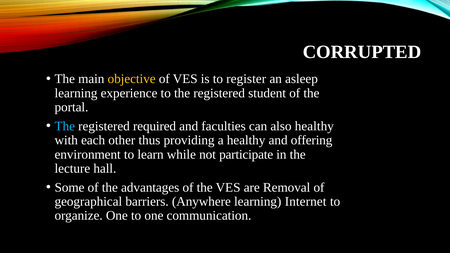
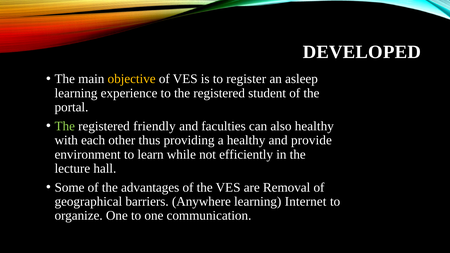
CORRUPTED: CORRUPTED -> DEVELOPED (362, 52)
The colour: light blue -> light green (65, 126)
required: required -> friendly (154, 126)
offering: offering -> provide (311, 140)
participate: participate -> efficiently (246, 154)
